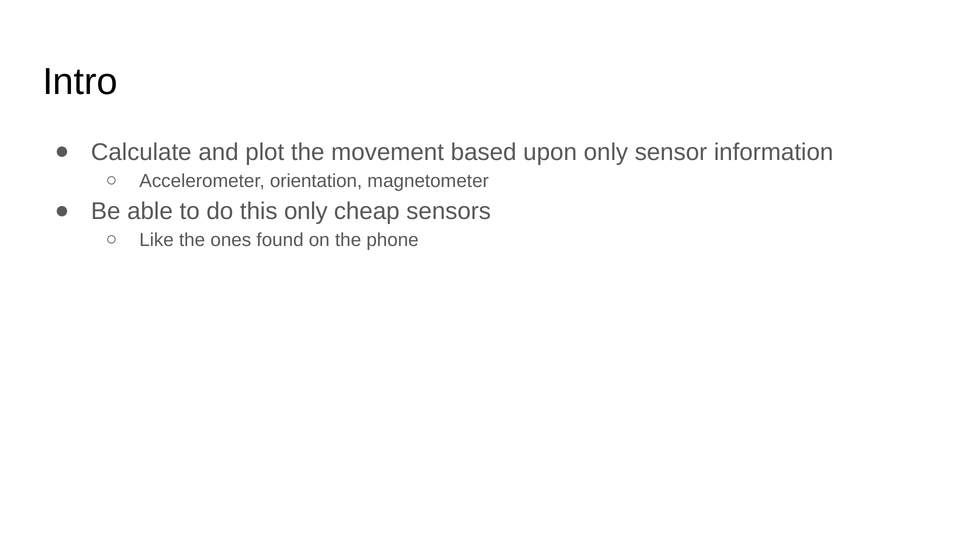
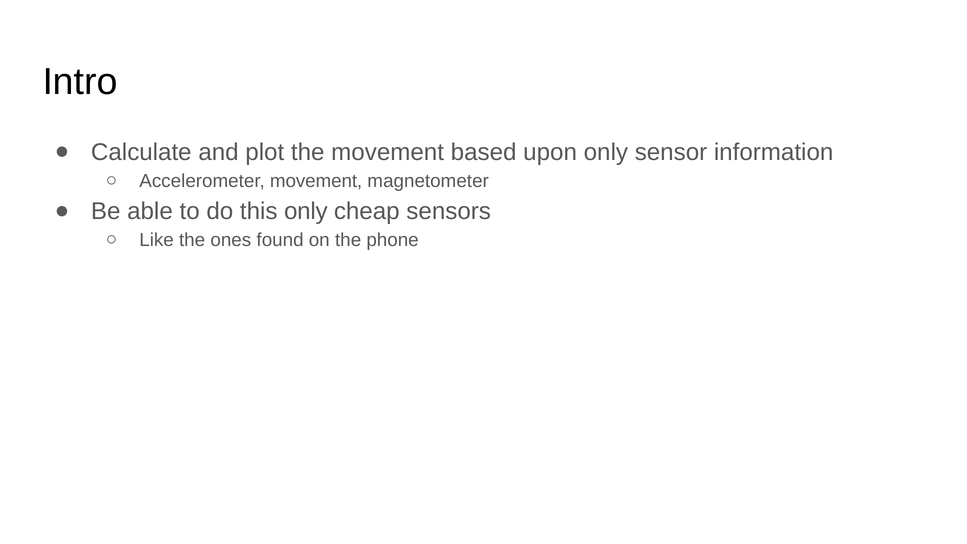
Accelerometer orientation: orientation -> movement (316, 181)
